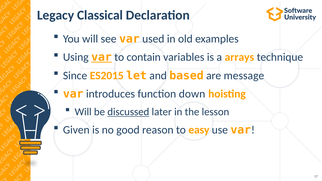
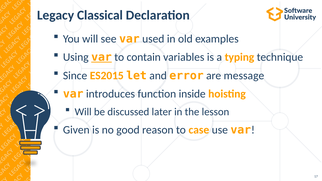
arrays: arrays -> typing (239, 57)
based: based -> error (186, 76)
down: down -> inside (192, 94)
discussed underline: present -> none (128, 112)
easy: easy -> case (199, 130)
